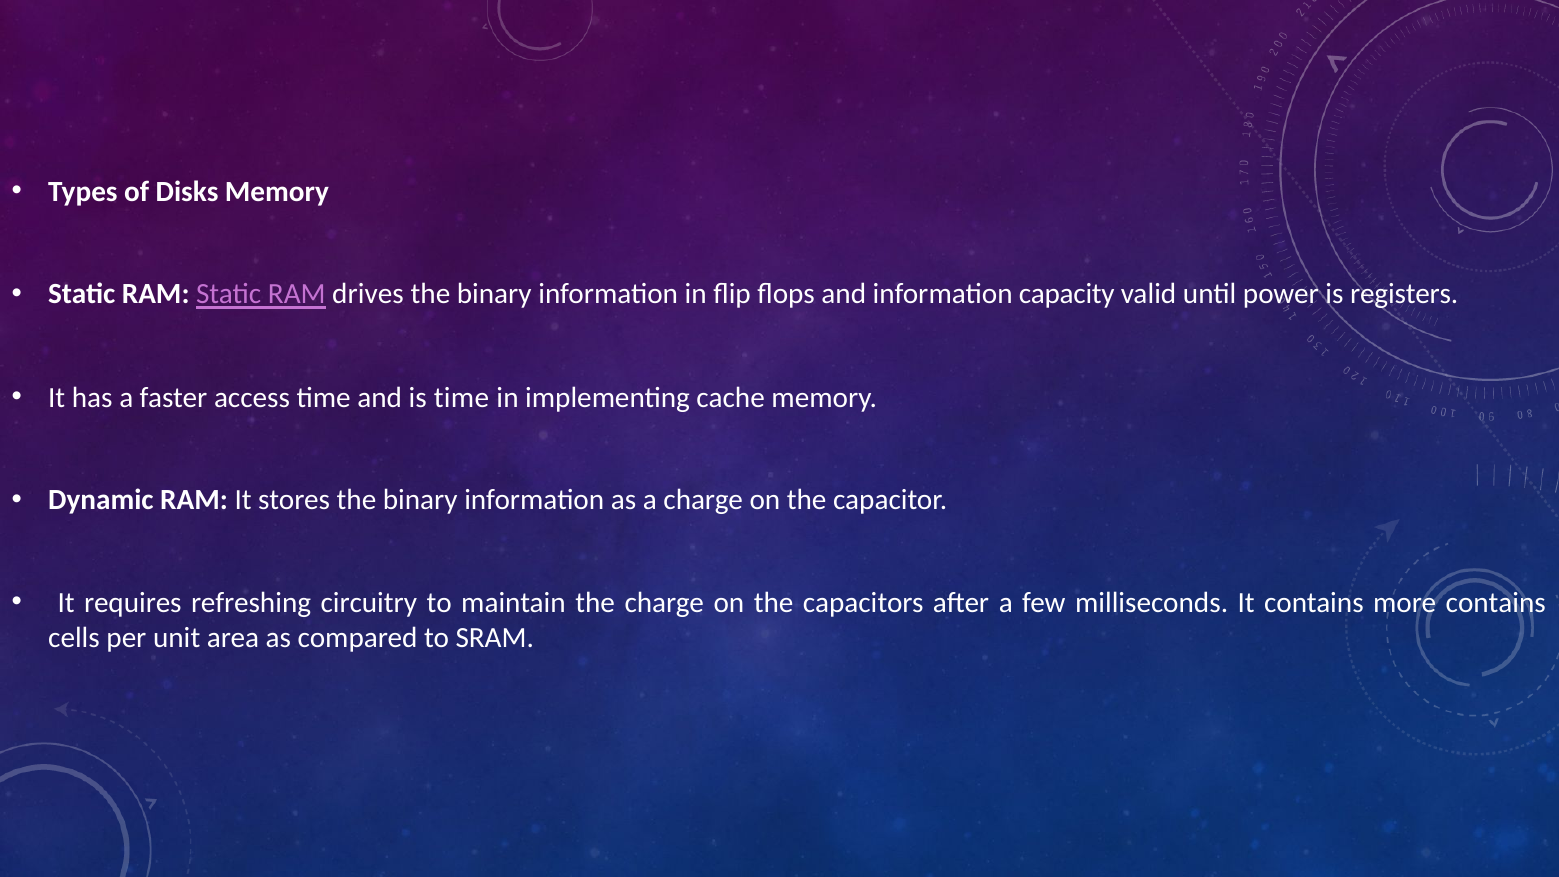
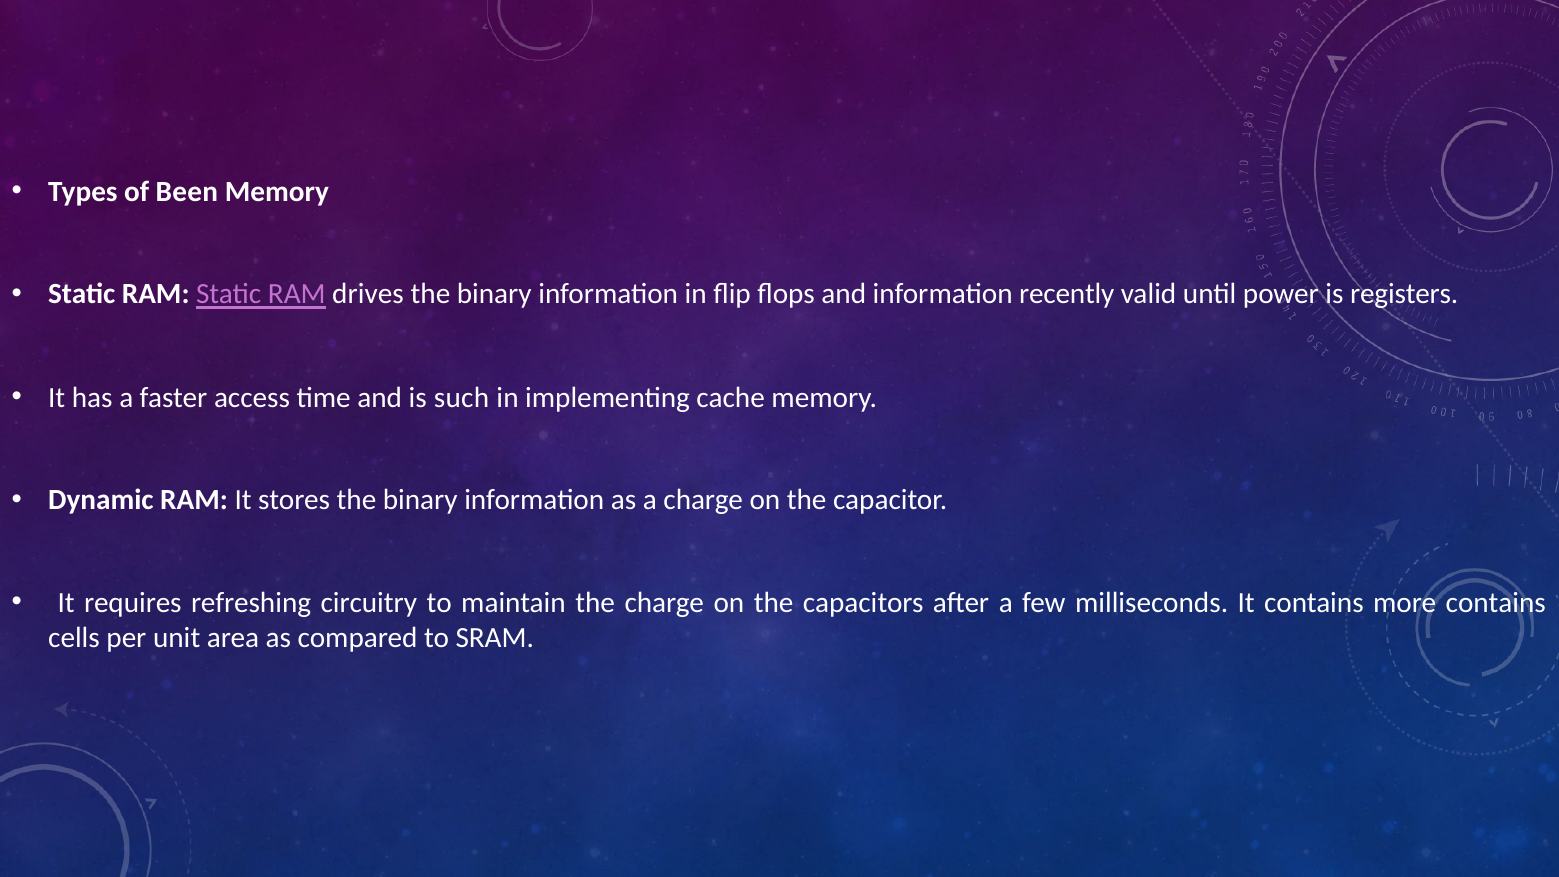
Disks: Disks -> Been (187, 192)
capacity: capacity -> recently (1067, 294)
is time: time -> such (462, 398)
